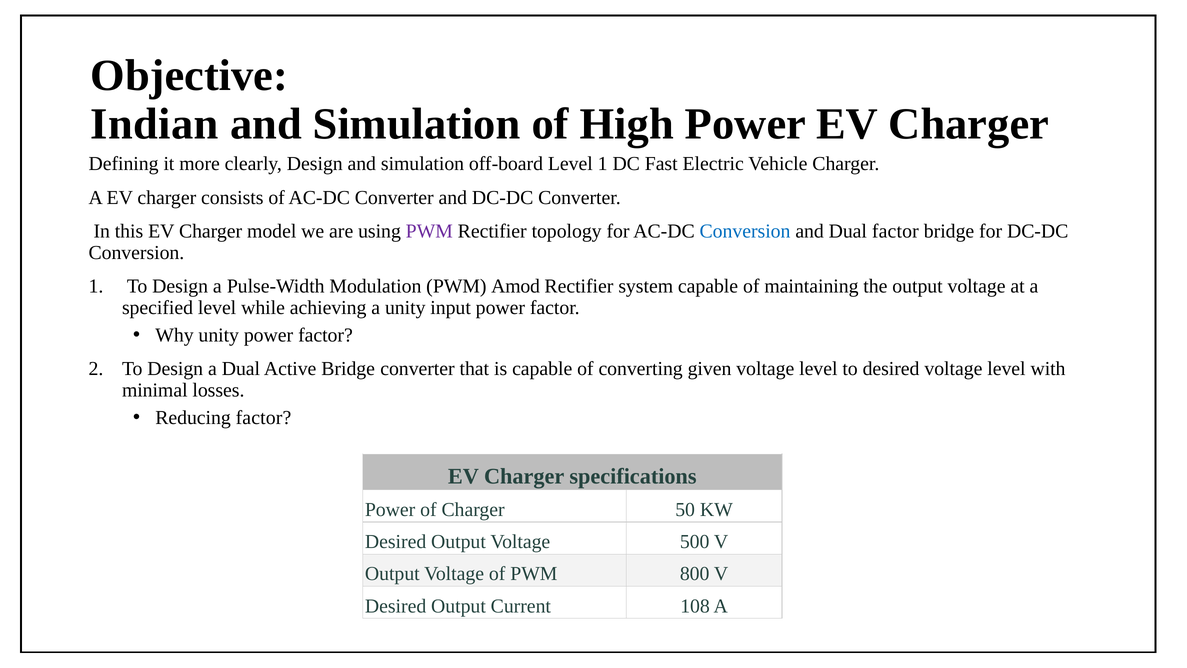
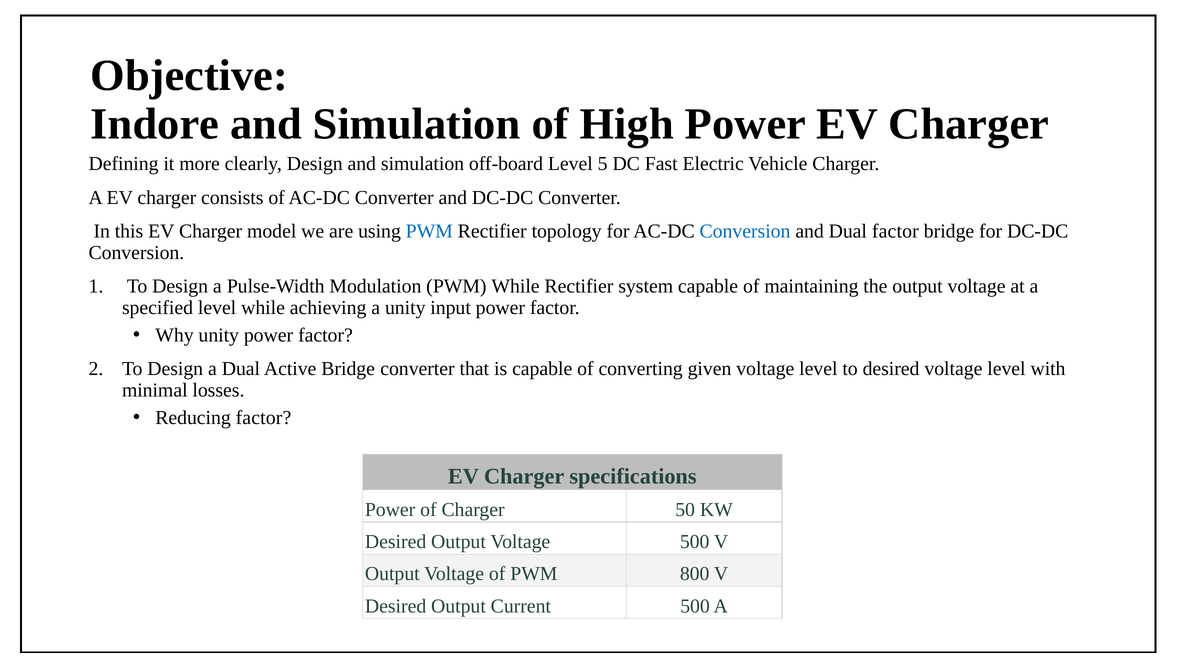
Indian: Indian -> Indore (155, 124)
Level 1: 1 -> 5 (603, 164)
PWM colour: purple -> blue (429, 231)
PWM Amod: Amod -> While (516, 286)
Current 108: 108 -> 500 (695, 606)
